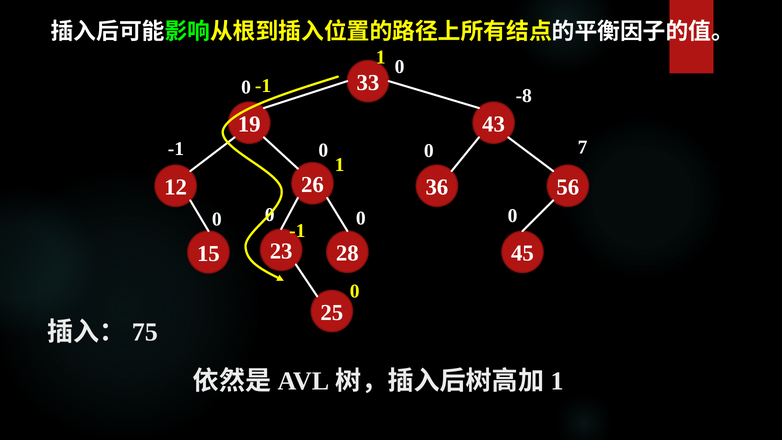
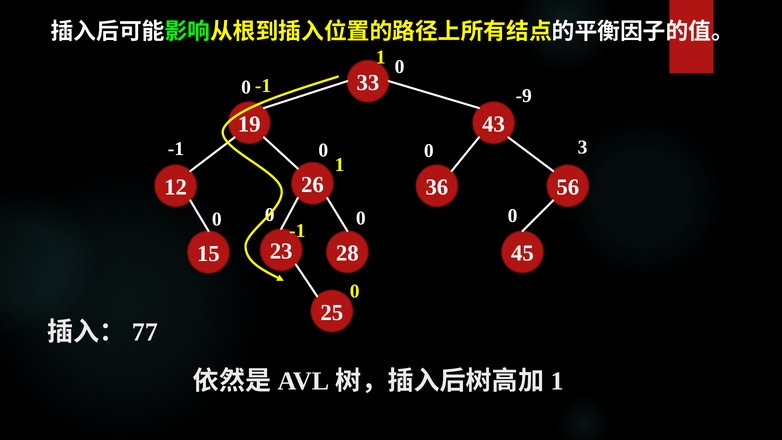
-8: -8 -> -9 (524, 96)
7: 7 -> 3 (583, 147)
75: 75 -> 77 (145, 332)
